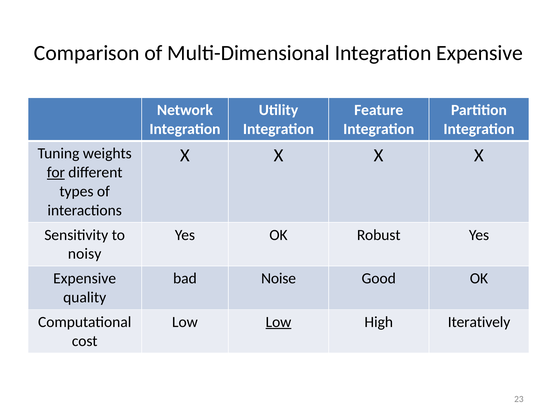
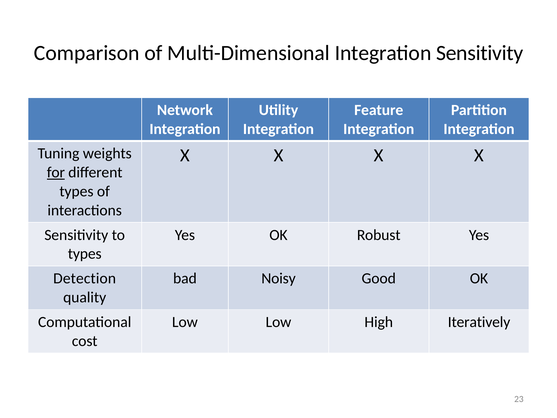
Integration Expensive: Expensive -> Sensitivity (480, 53)
noisy: noisy -> types (85, 254)
Expensive: Expensive -> Detection (85, 278)
Noise: Noise -> Noisy (279, 278)
Low underline: present -> none (278, 322)
